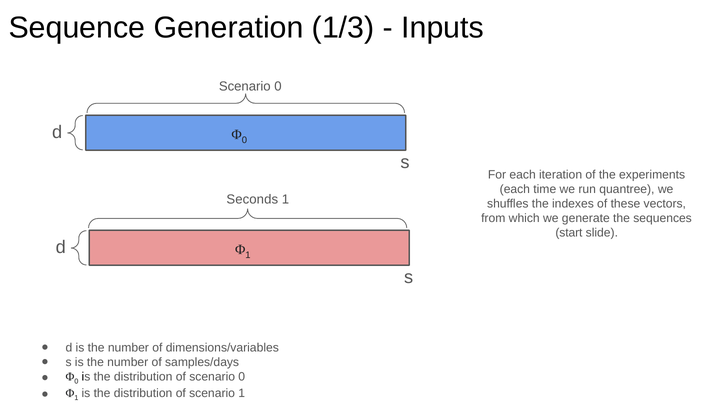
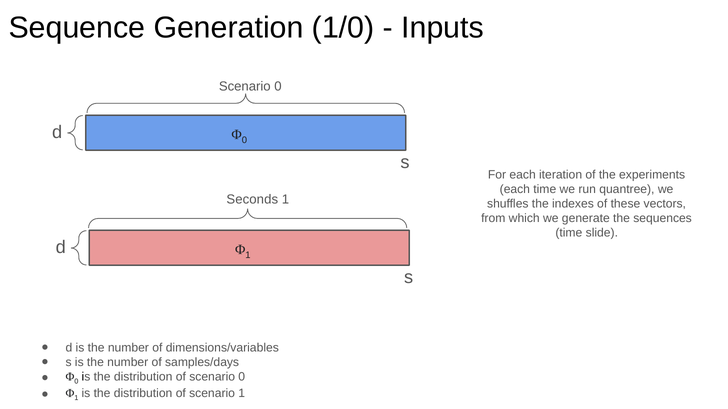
1/3: 1/3 -> 1/0 (343, 28)
start: start -> time (569, 233)
